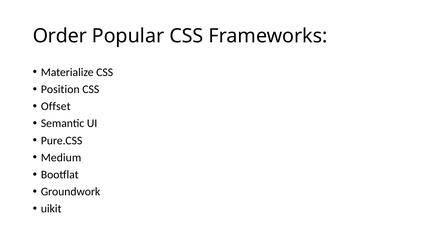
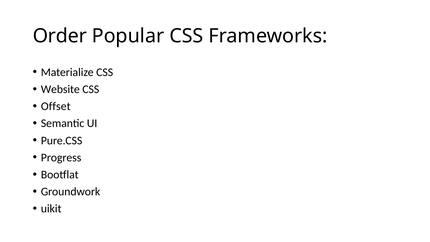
Position: Position -> Website (60, 89)
Medium: Medium -> Progress (61, 157)
